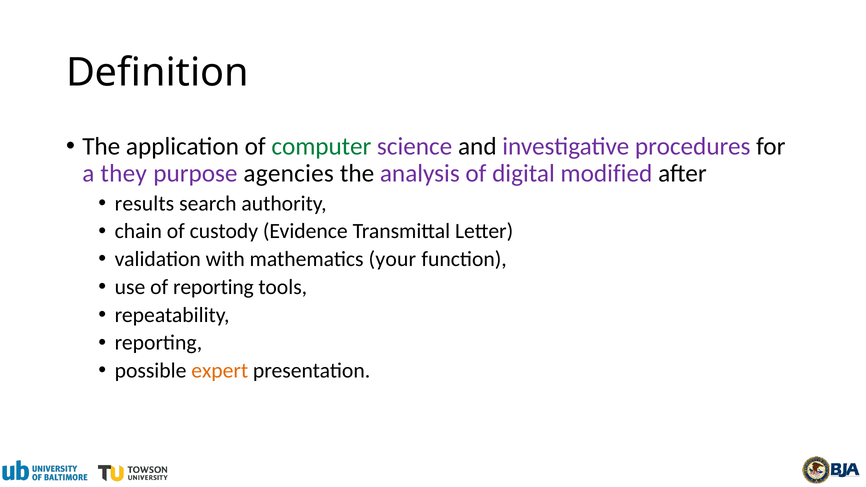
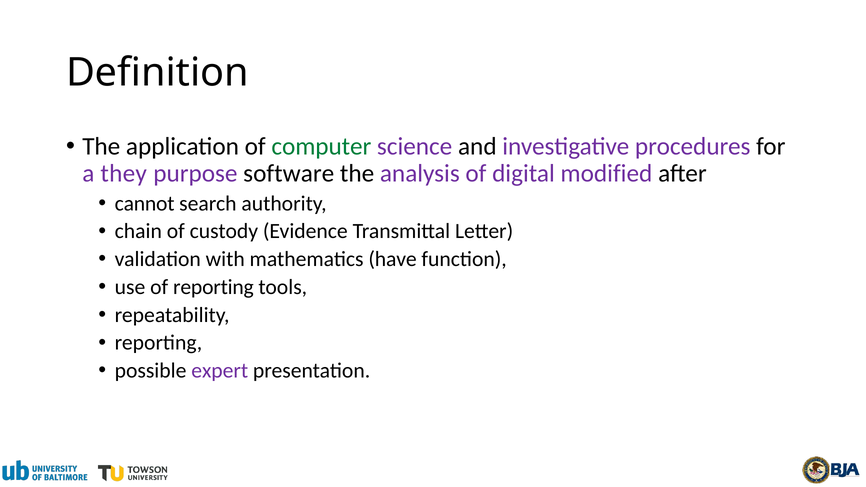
agencies: agencies -> software (289, 174)
results: results -> cannot (145, 203)
your: your -> have (393, 259)
expert colour: orange -> purple (220, 371)
